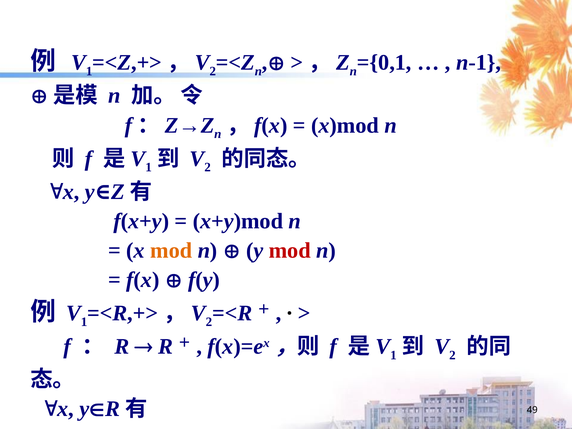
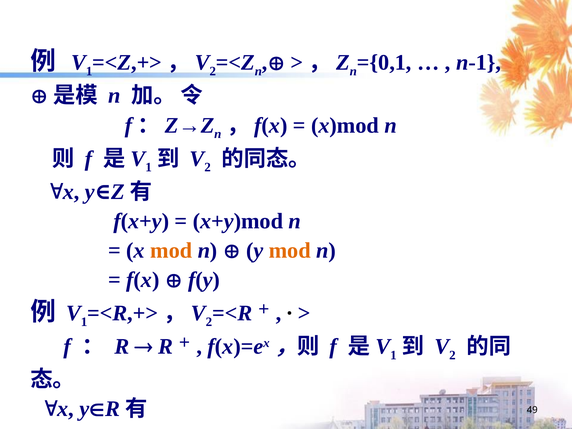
mod colour: red -> orange (290, 251)
